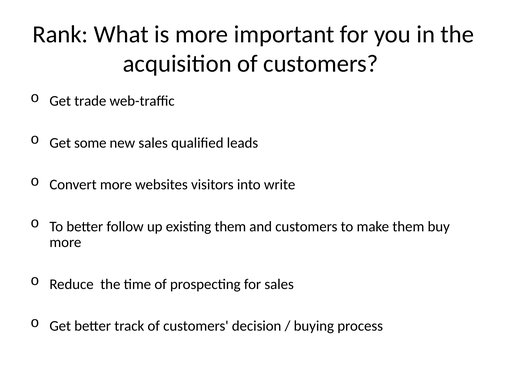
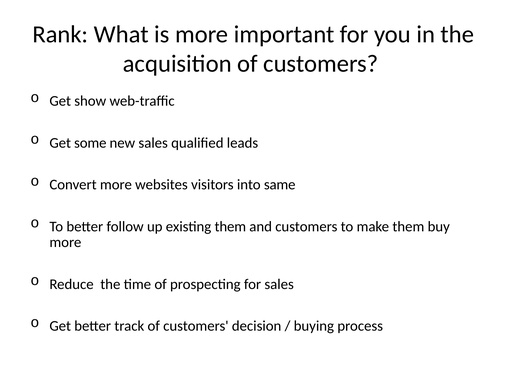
trade: trade -> show (90, 101)
write: write -> same (280, 185)
